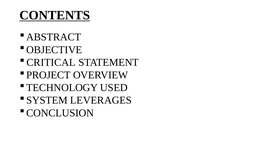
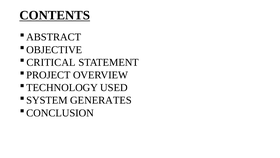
LEVERAGES: LEVERAGES -> GENERATES (101, 100)
